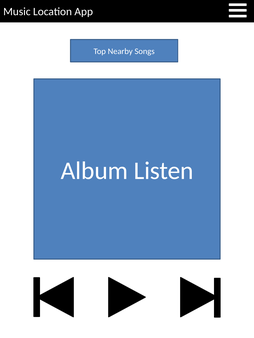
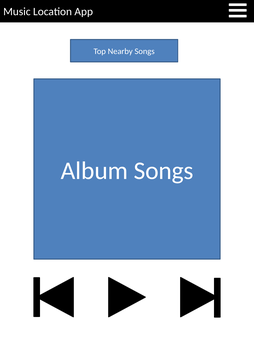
Album Listen: Listen -> Songs (164, 171)
